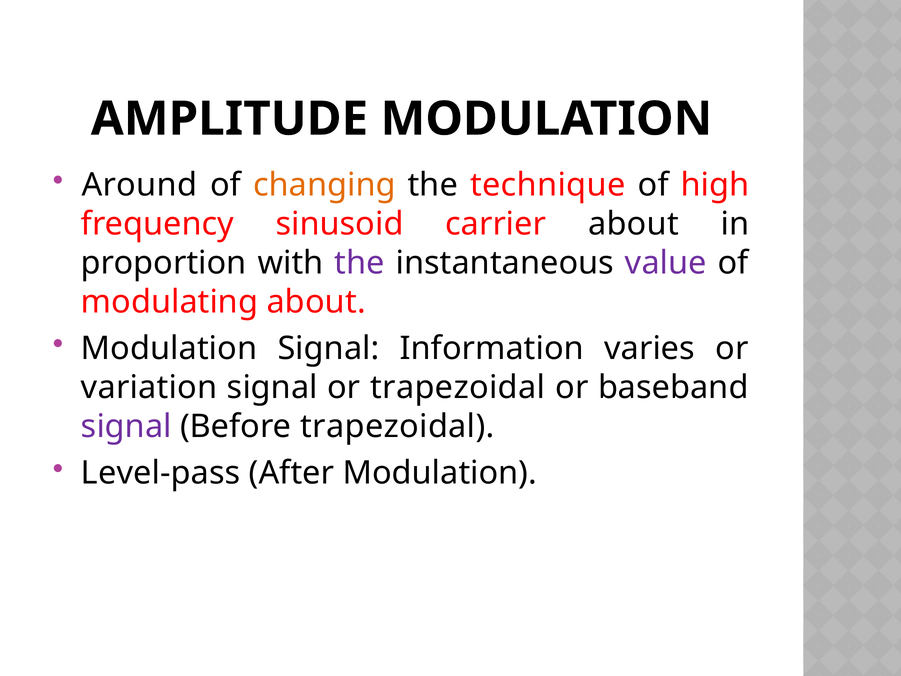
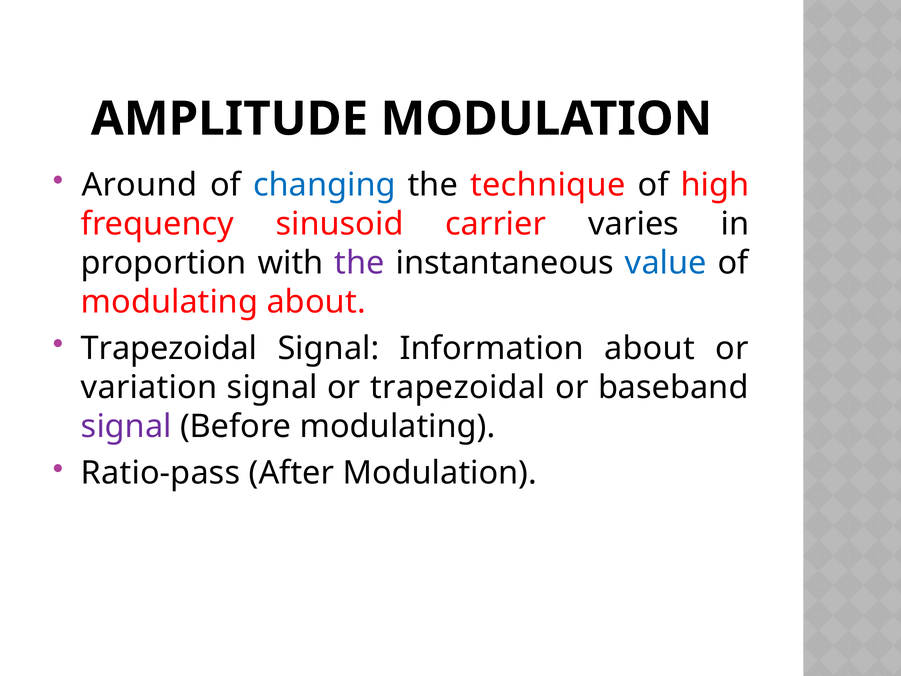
changing colour: orange -> blue (324, 185)
carrier about: about -> varies (634, 224)
value colour: purple -> blue (666, 263)
Modulation: Modulation -> Trapezoidal (169, 348)
Information varies: varies -> about (650, 348)
Before trapezoidal: trapezoidal -> modulating (398, 426)
Level-pass: Level-pass -> Ratio-pass (161, 473)
